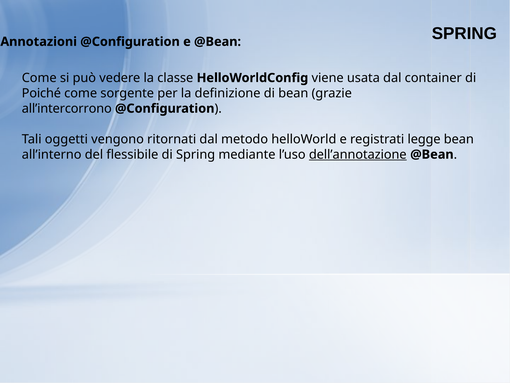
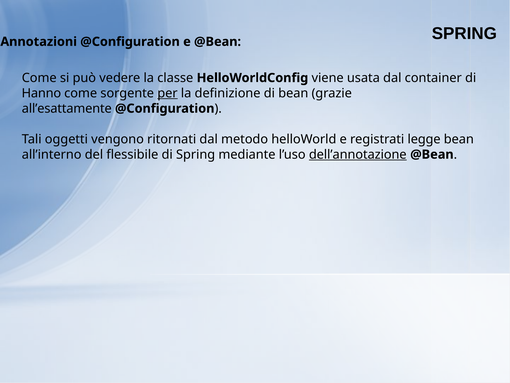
Poiché: Poiché -> Hanno (41, 93)
per underline: none -> present (167, 93)
all’intercorrono: all’intercorrono -> all’esattamente (67, 108)
